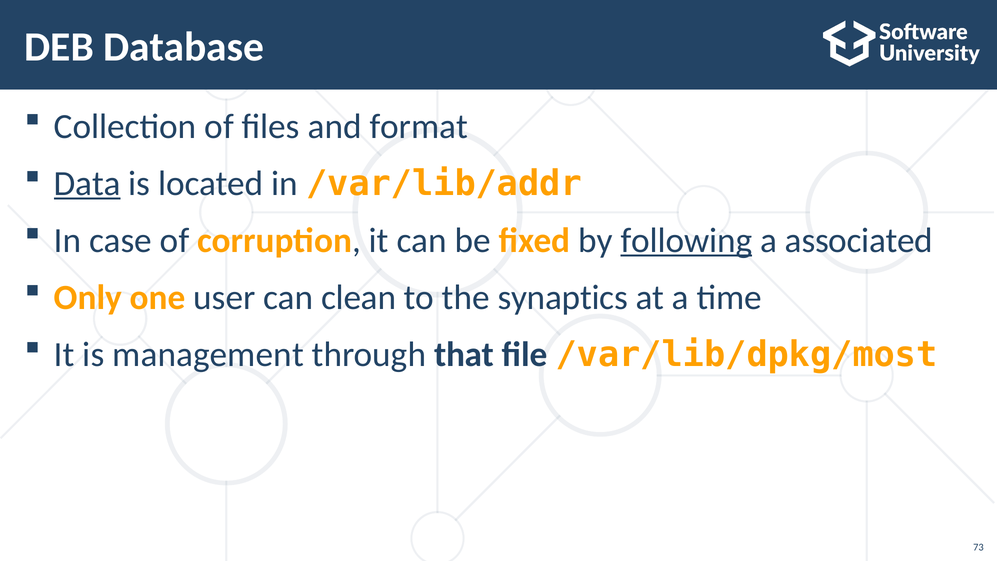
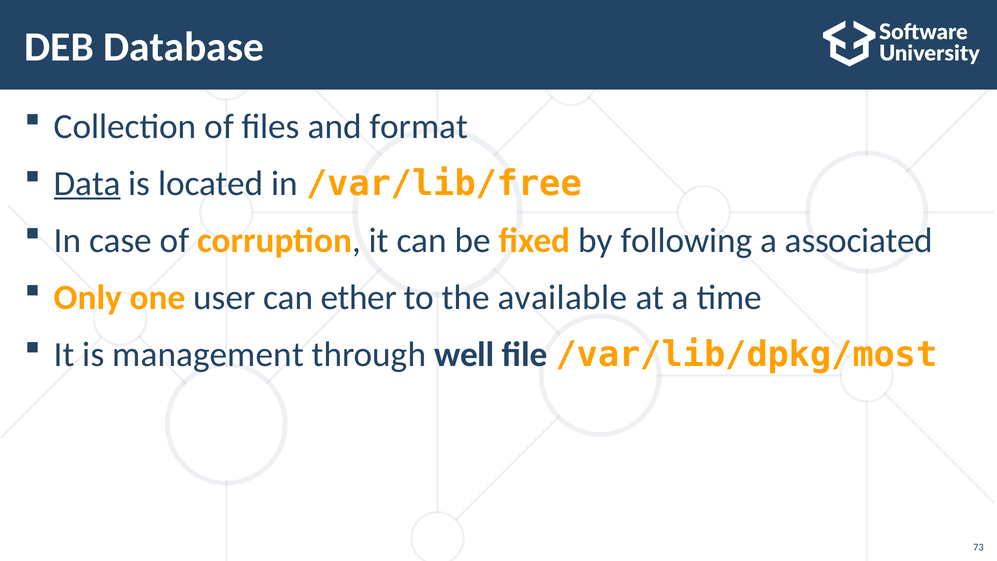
/var/lib/addr: /var/lib/addr -> /var/lib/free (444, 183)
following underline: present -> none (686, 240)
clean: clean -> ether (359, 297)
synaptics: synaptics -> available (562, 297)
that: that -> well (464, 354)
